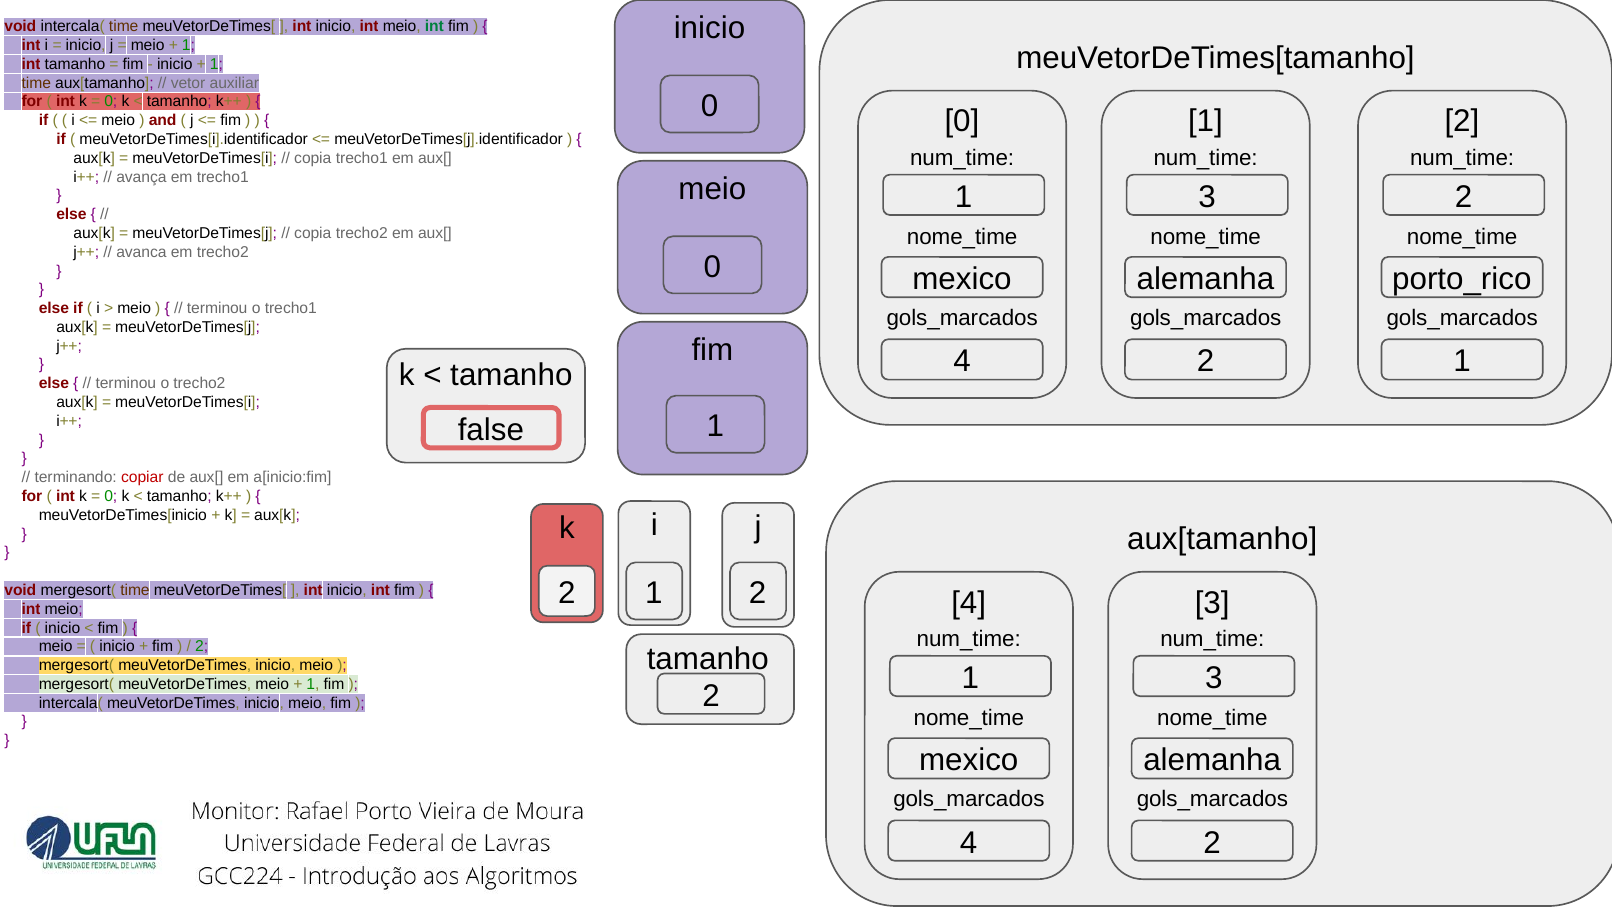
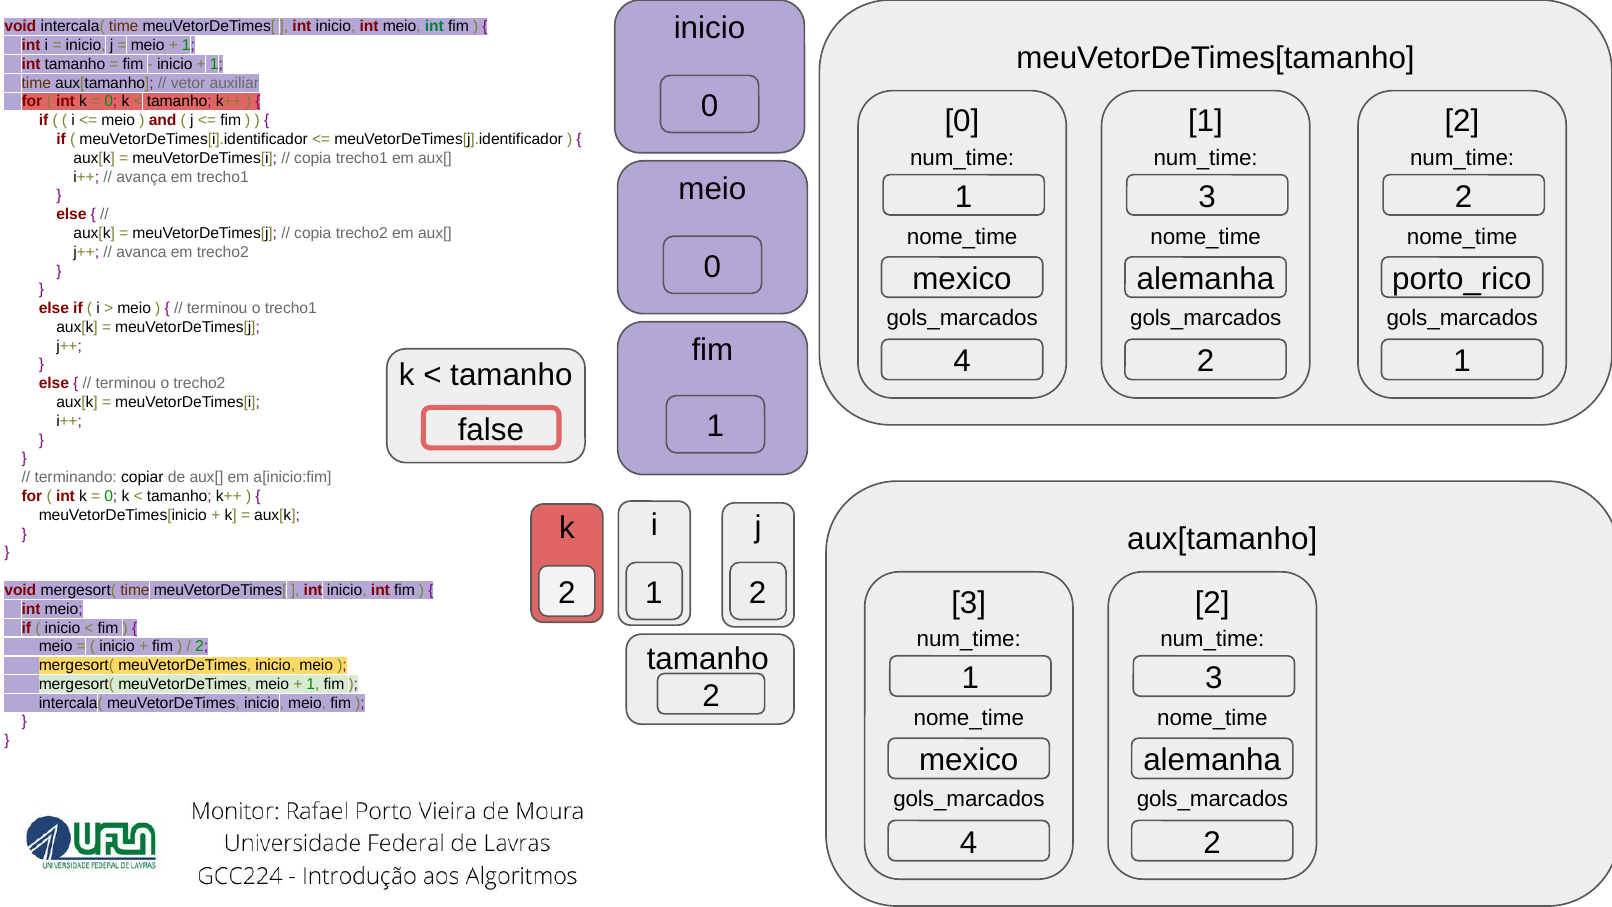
copiar colour: red -> black (142, 477)
4: 4 -> 3 (969, 603)
3: 3 -> 2 (1212, 603)
